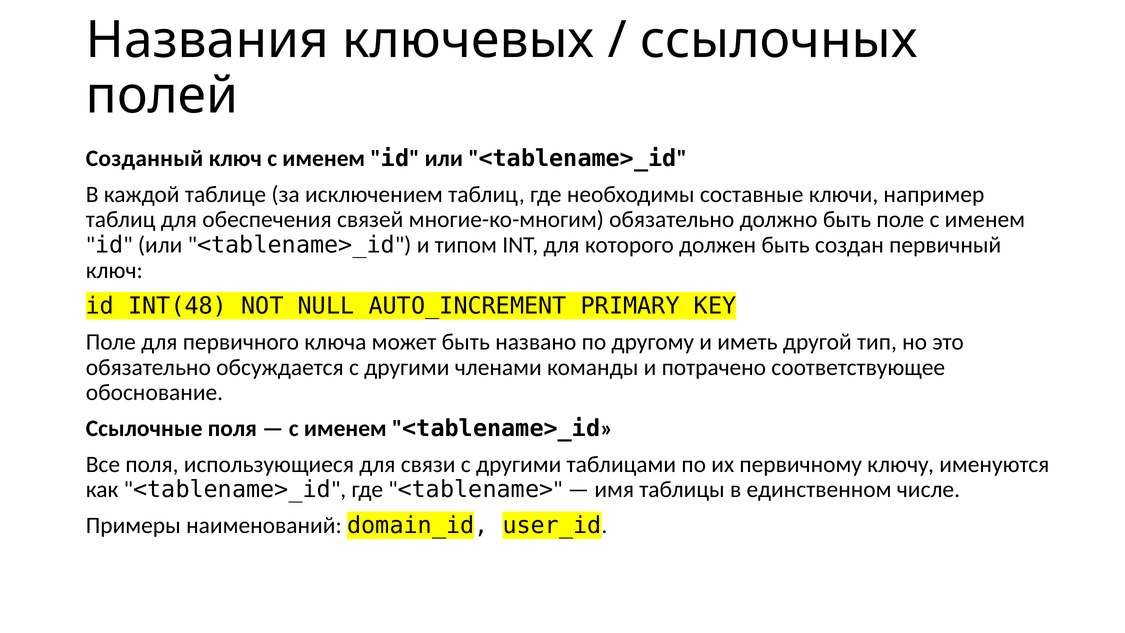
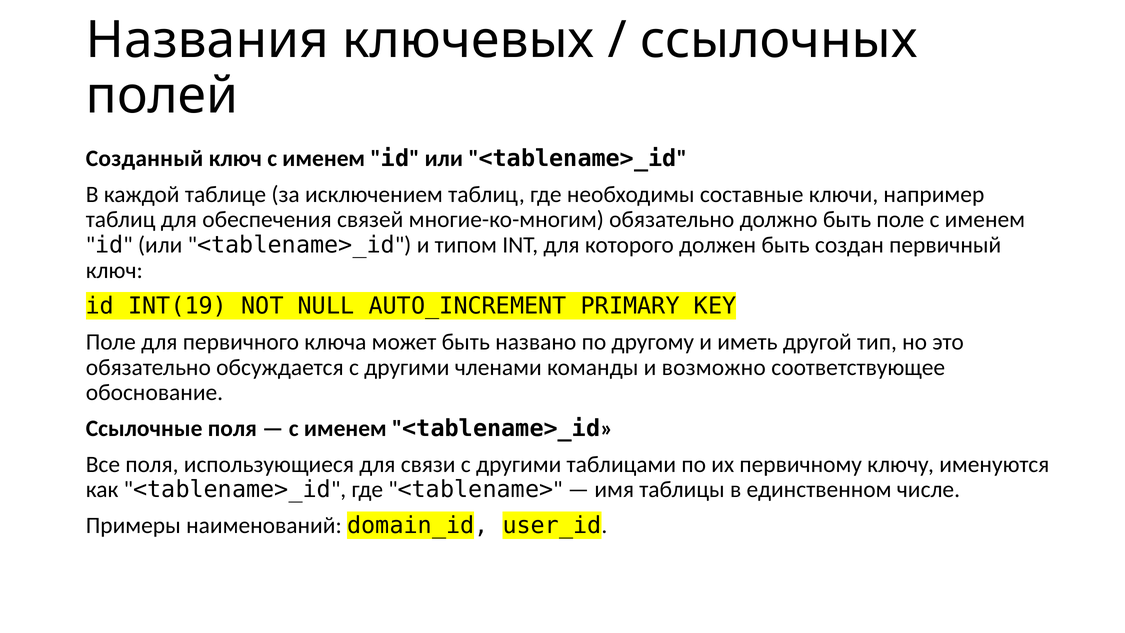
INT(48: INT(48 -> INT(19 (178, 306)
потрачено: потрачено -> возможно (714, 367)
